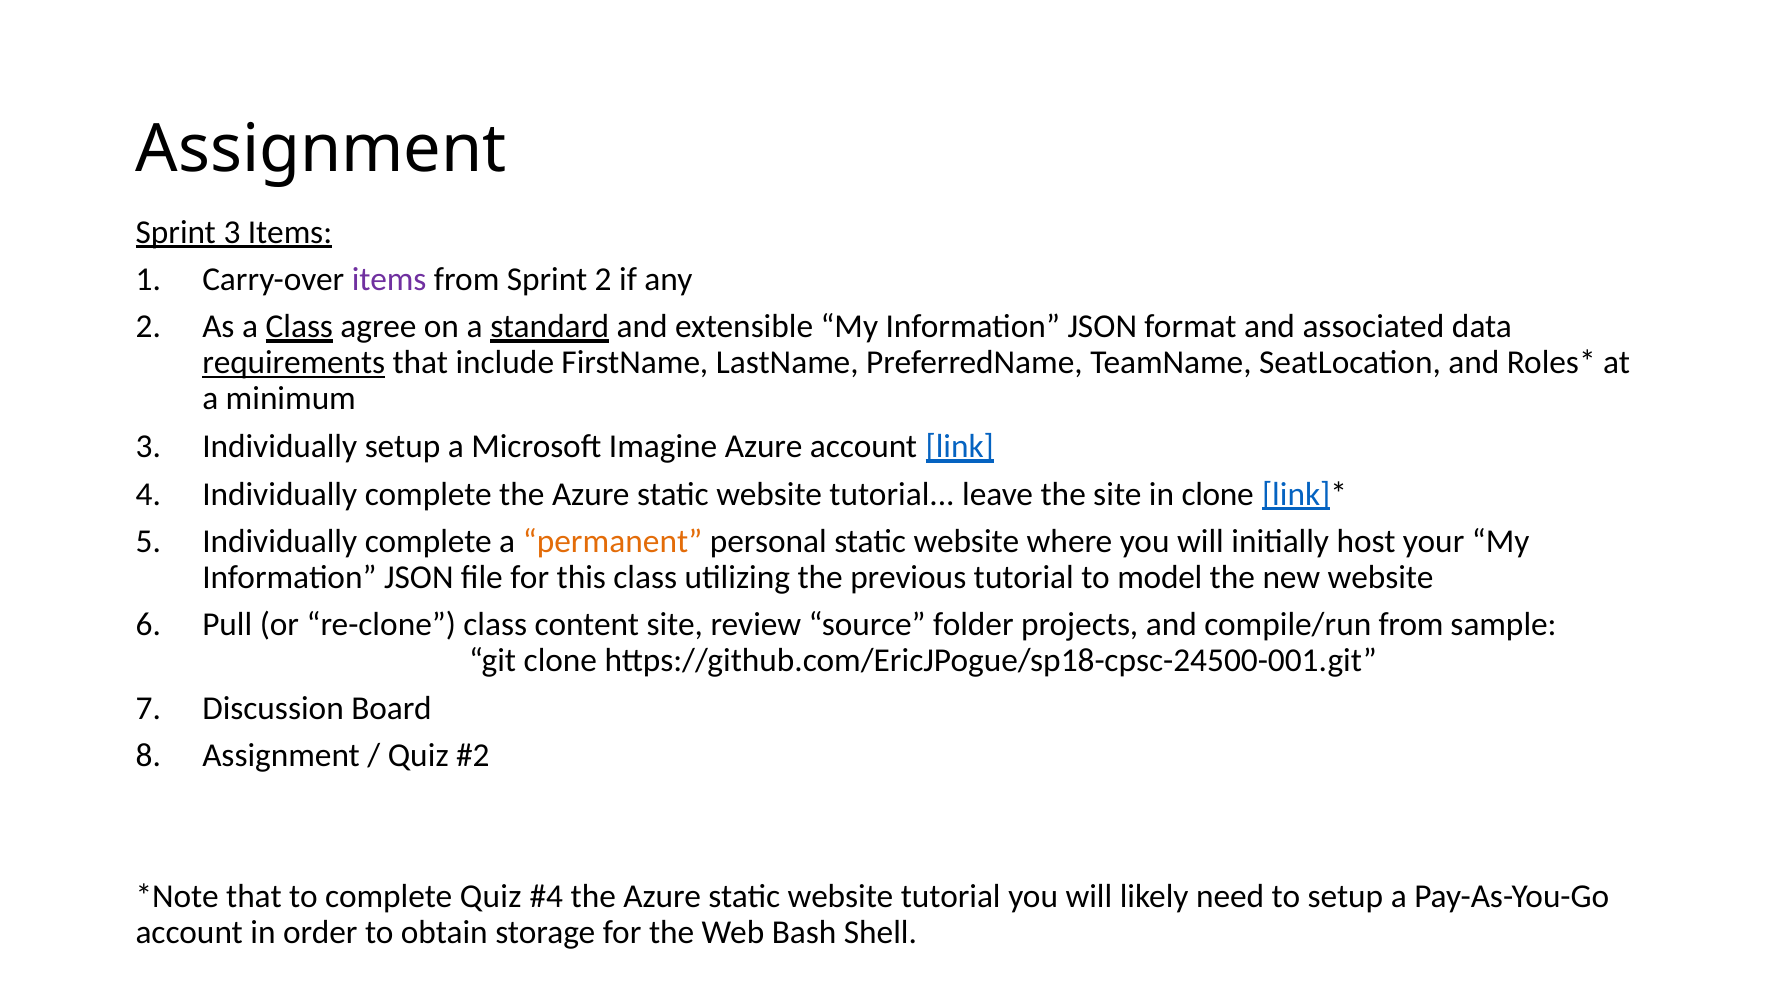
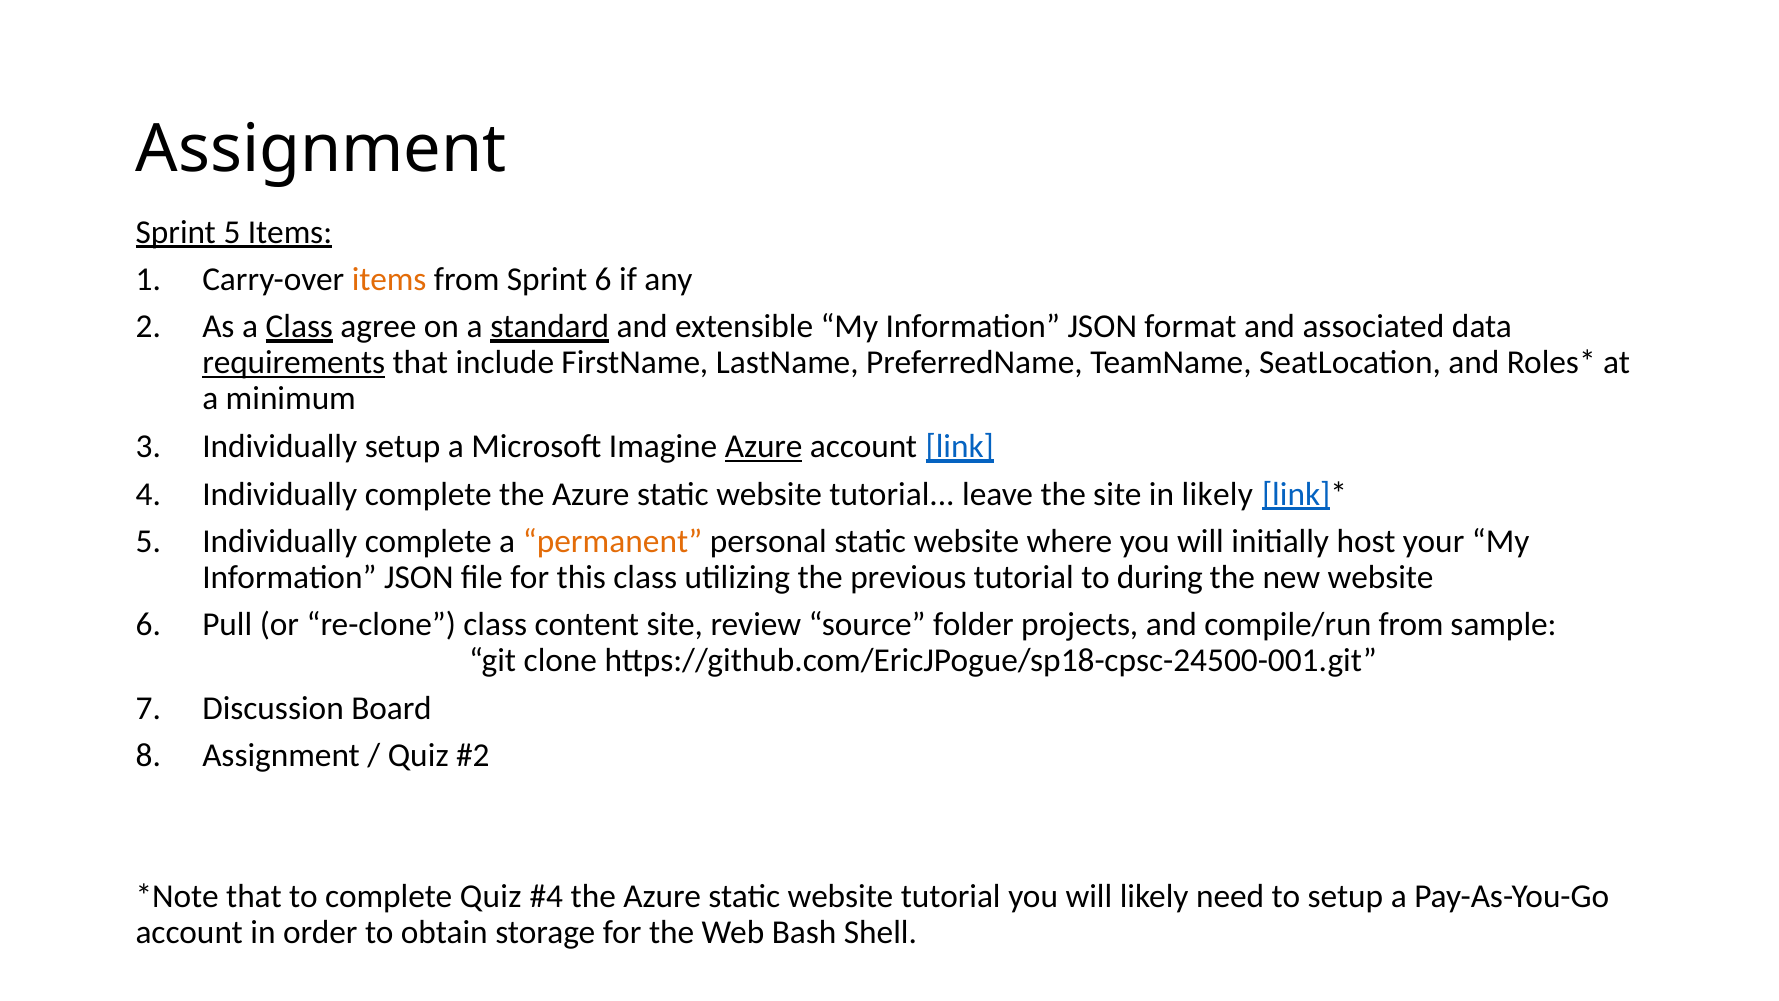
Sprint 3: 3 -> 5 (232, 232)
items colour: purple -> orange (389, 279)
Sprint 2: 2 -> 6 (603, 279)
Azure underline: none -> present (764, 446)
in clone: clone -> likely (1217, 494)
model: model -> during (1160, 577)
